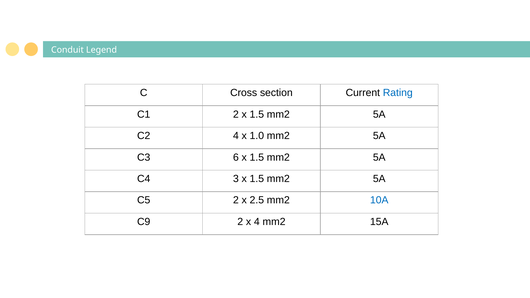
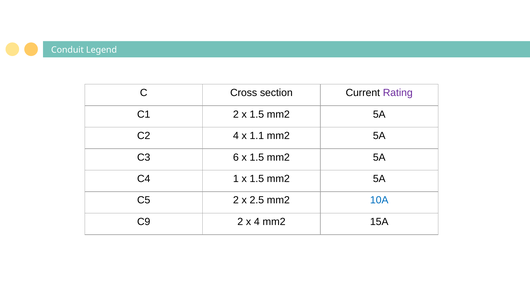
Rating colour: blue -> purple (398, 93)
1.0: 1.0 -> 1.1 (257, 136)
3: 3 -> 1 (236, 179)
